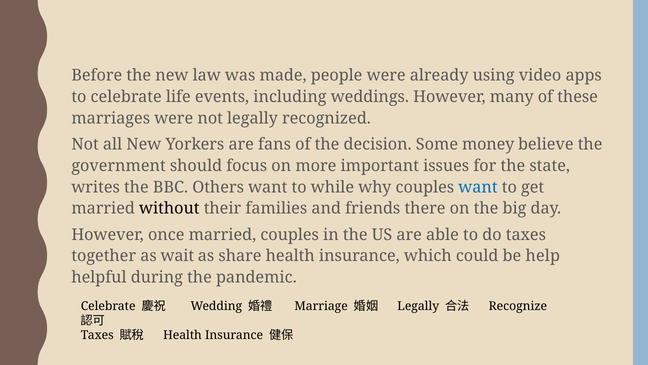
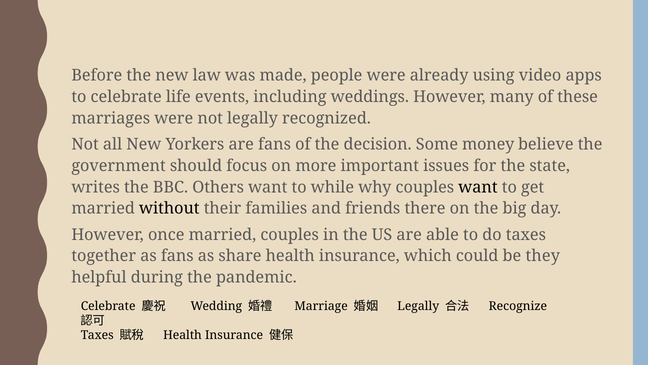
want colour: blue -> black (478, 187)
as wait: wait -> fans (177, 256)
help: help -> they (543, 256)
